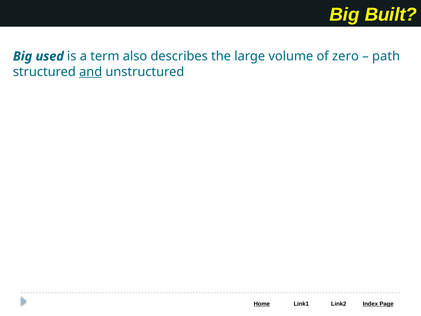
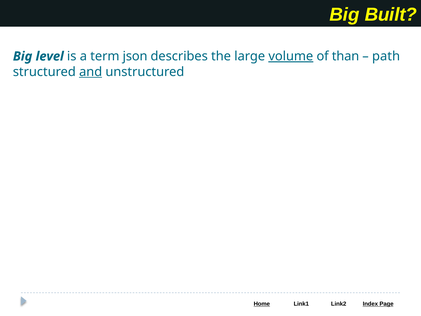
used: used -> level (50, 56)
also: also -> json (135, 56)
volume underline: none -> present (291, 56)
zero: zero -> than (346, 56)
